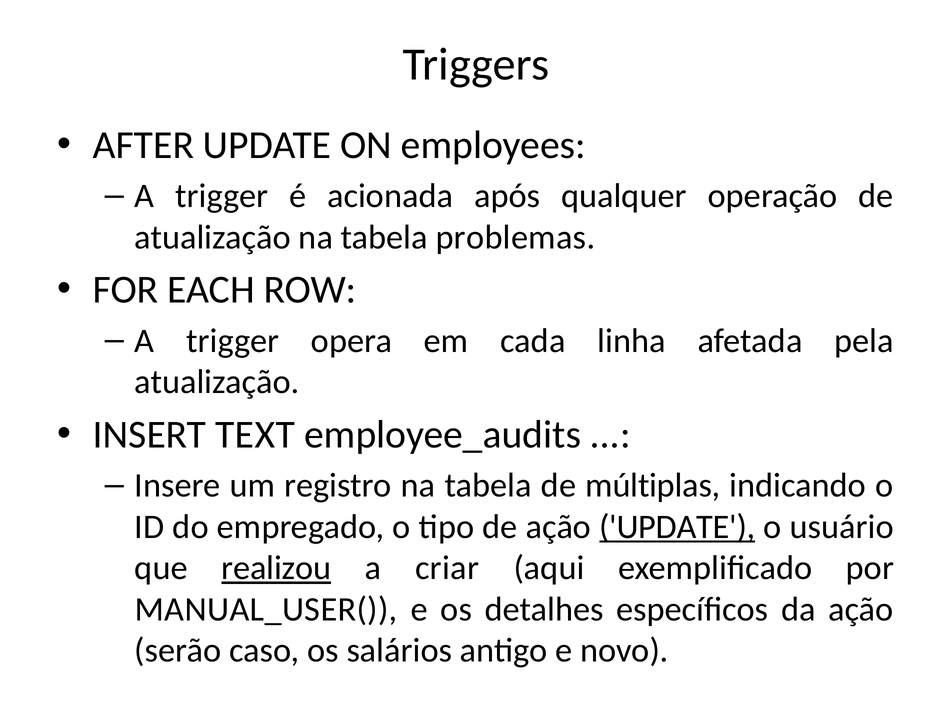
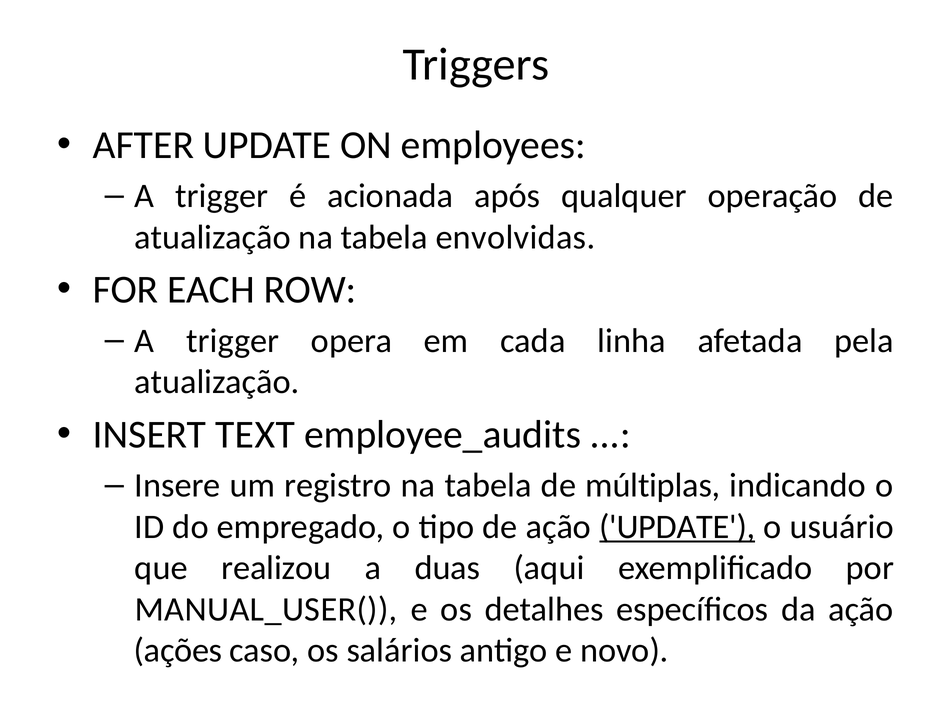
problemas: problemas -> envolvidas (515, 237)
realizou underline: present -> none (276, 568)
criar: criar -> duas (447, 568)
serão: serão -> ações (178, 650)
